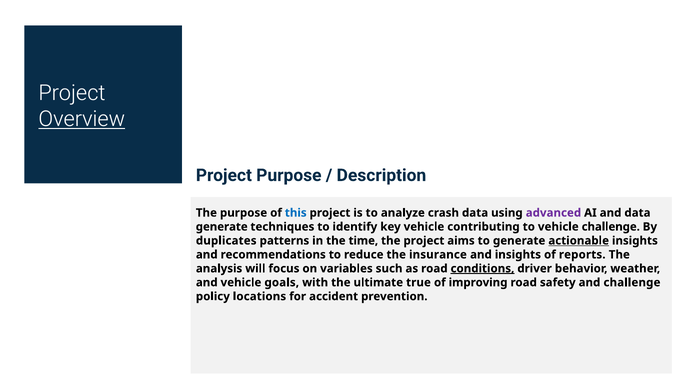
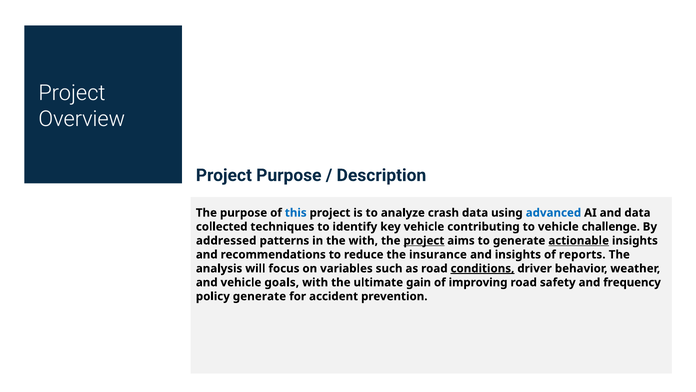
Overview underline: present -> none (82, 119)
advanced colour: purple -> blue (553, 213)
generate: generate -> collected (222, 226)
duplicates: duplicates -> addressed (226, 240)
the time: time -> with (363, 240)
project underline: none -> present (424, 240)
true: true -> gain (419, 282)
and challenge: challenge -> frequency (632, 282)
policy locations: locations -> generate (259, 296)
